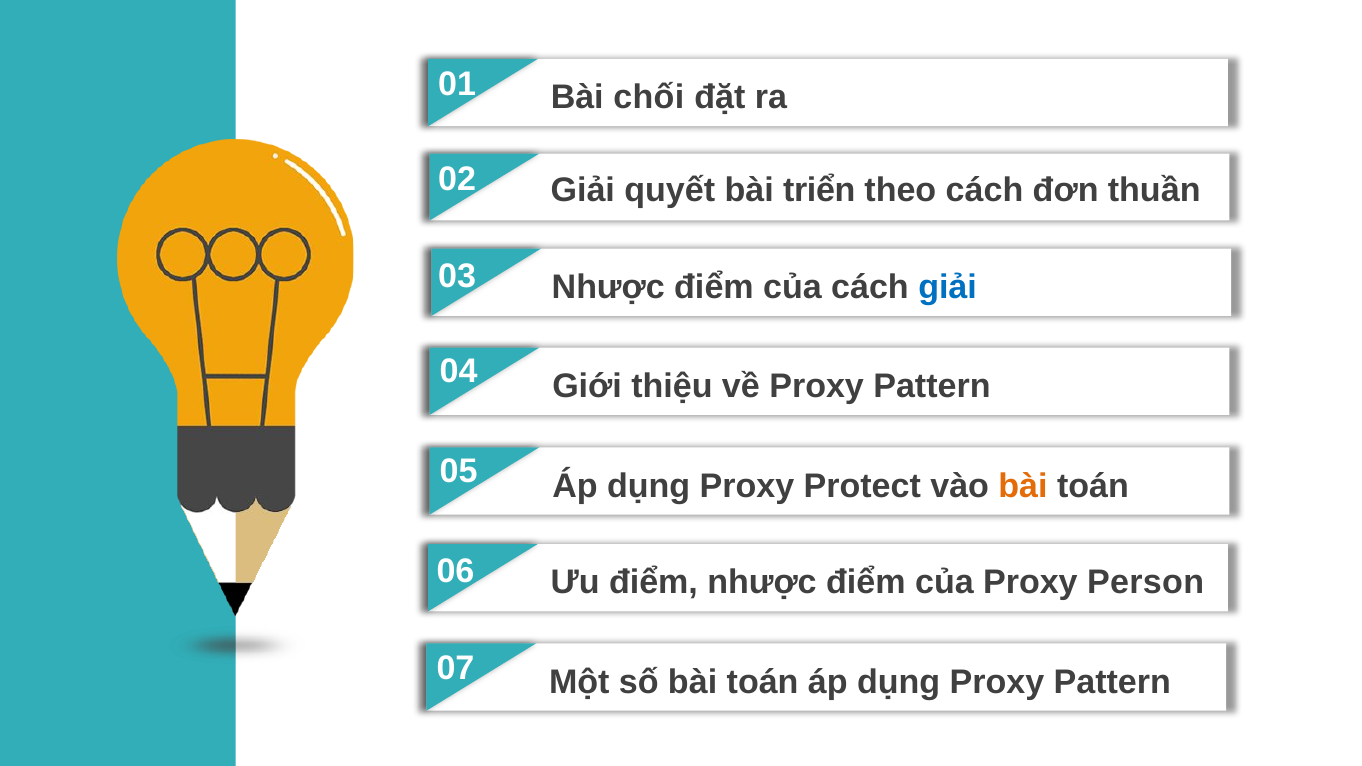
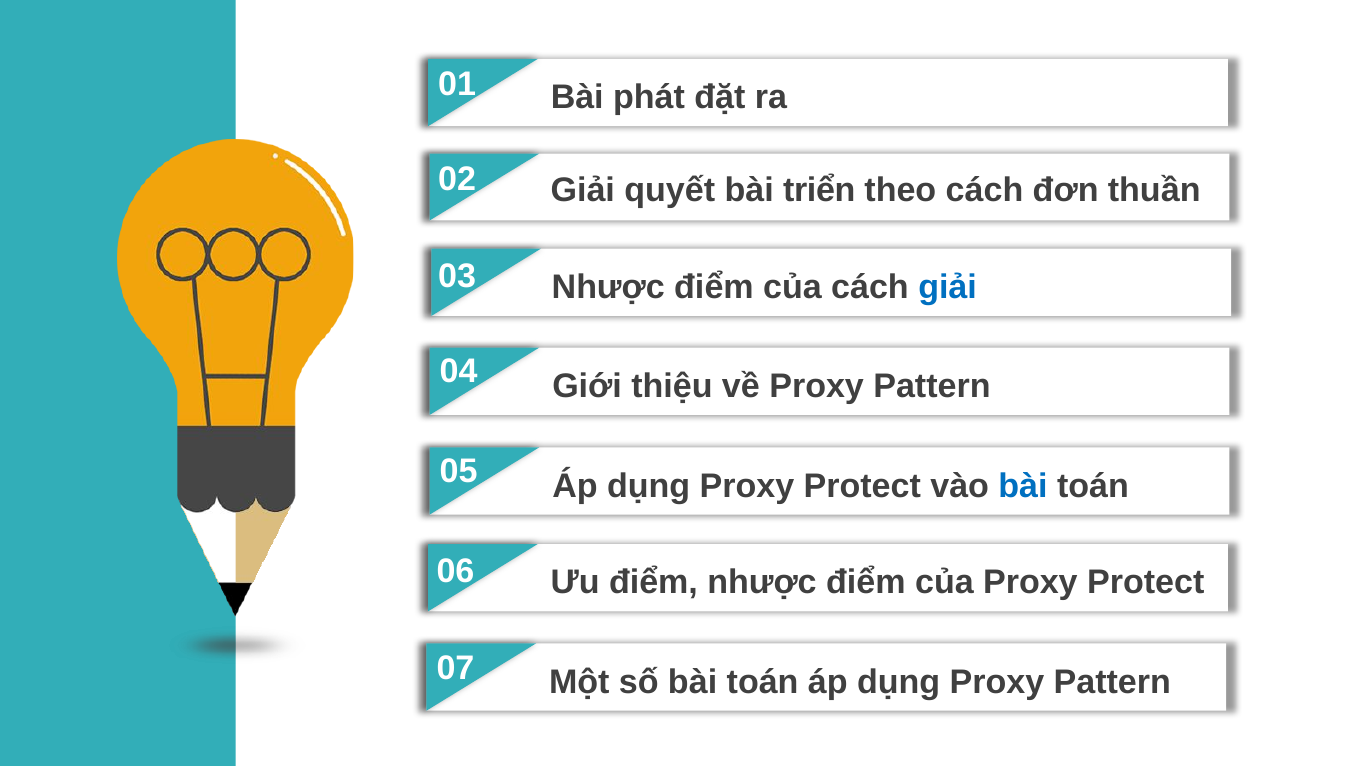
chối: chối -> phát (649, 97)
bài colour: orange -> blue (1023, 486)
của Proxy Person: Person -> Protect (1146, 583)
